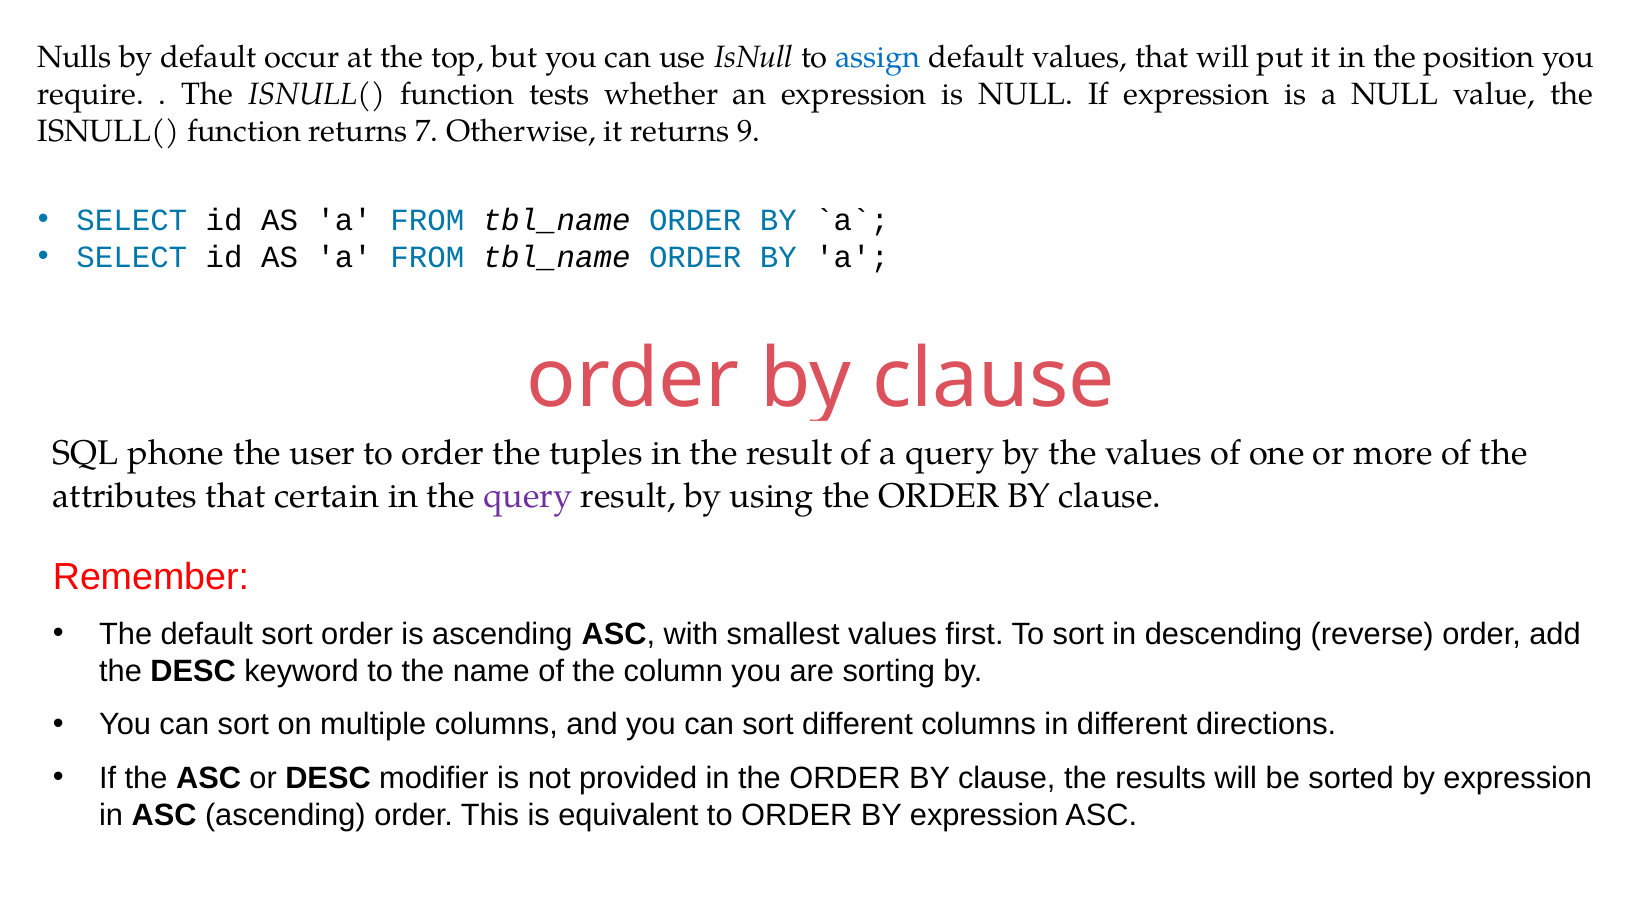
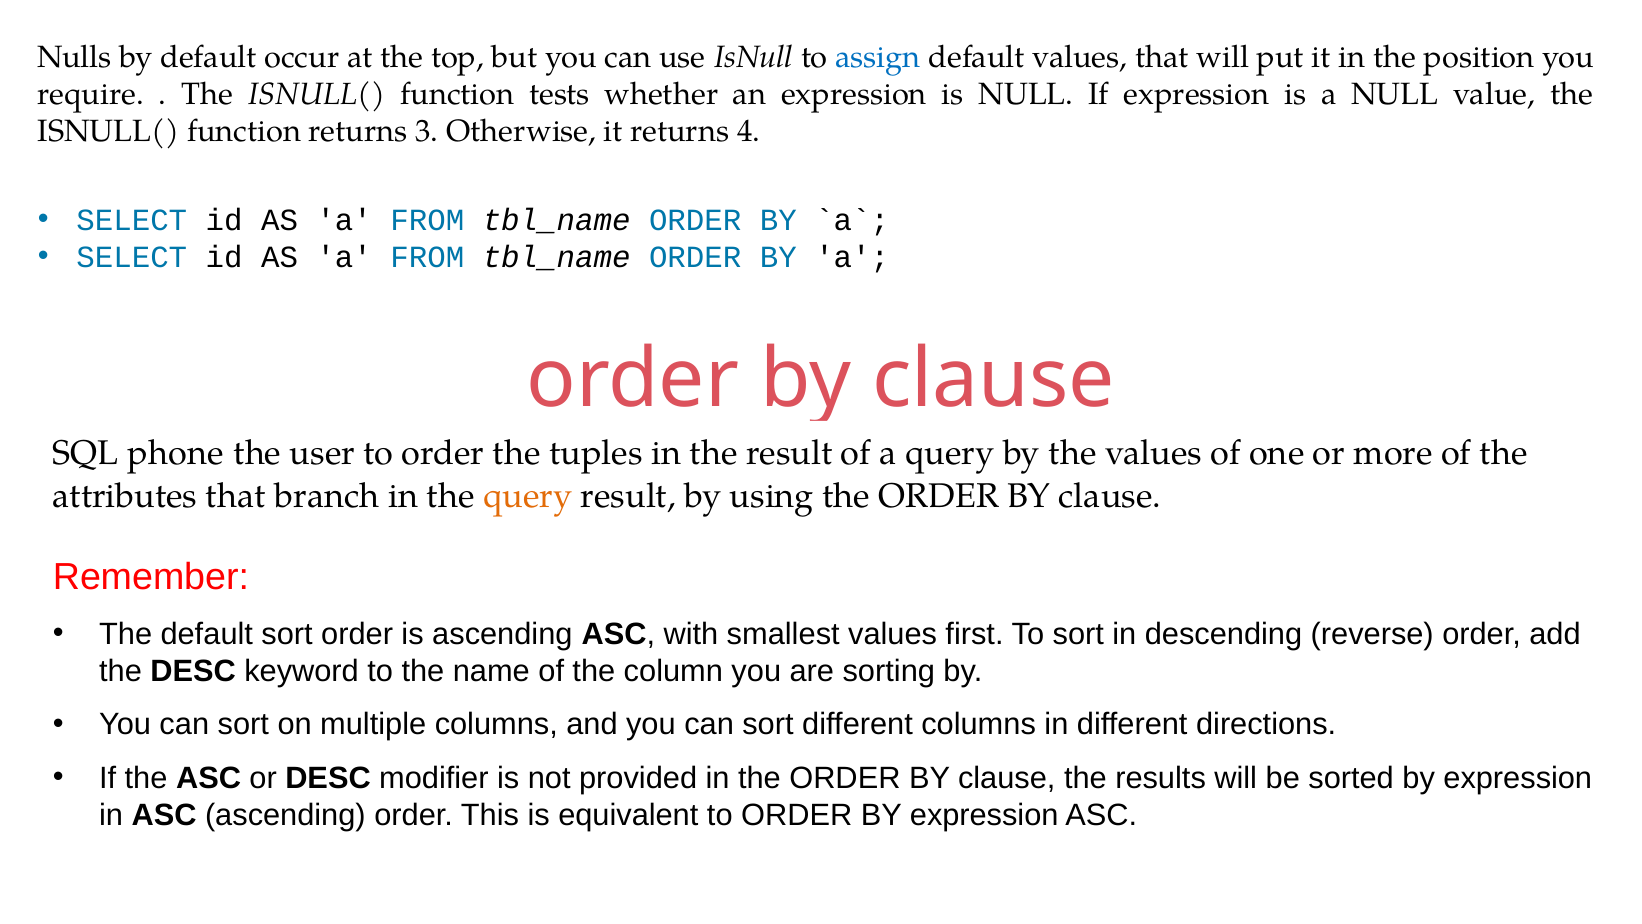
7: 7 -> 3 (427, 131)
9: 9 -> 4 (749, 131)
certain: certain -> branch (327, 496)
query colour: purple -> orange (528, 496)
